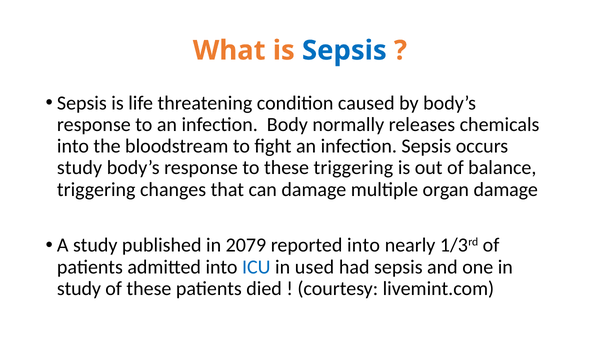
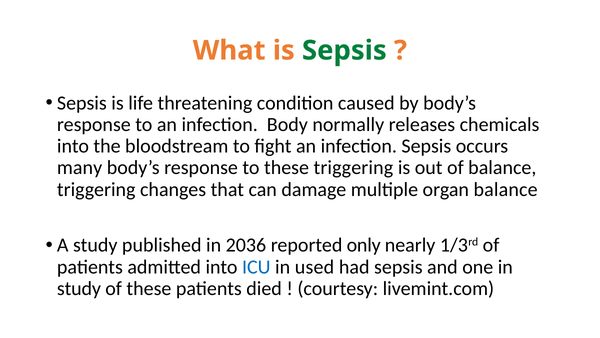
Sepsis colour: blue -> green (344, 50)
study: study -> many (80, 168)
organ damage: damage -> balance (506, 189)
2079: 2079 -> 2036 (246, 245)
reported into: into -> only (364, 245)
